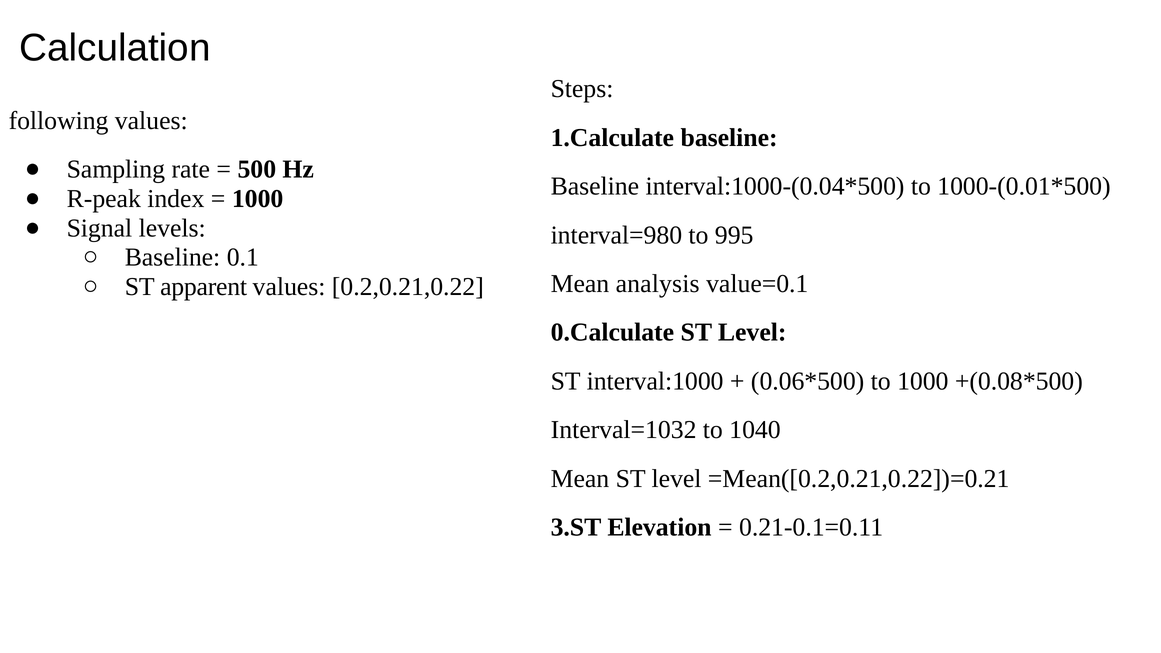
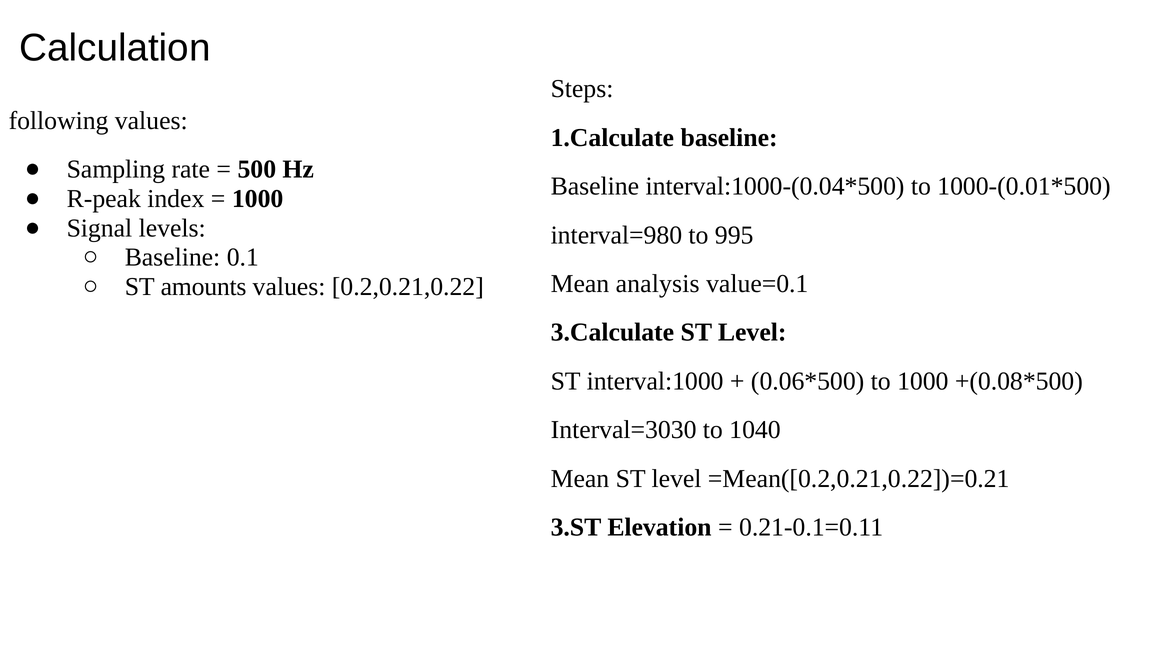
apparent: apparent -> amounts (204, 287)
0.Calculate: 0.Calculate -> 3.Calculate (612, 333)
Interval=1032: Interval=1032 -> Interval=3030 (624, 430)
